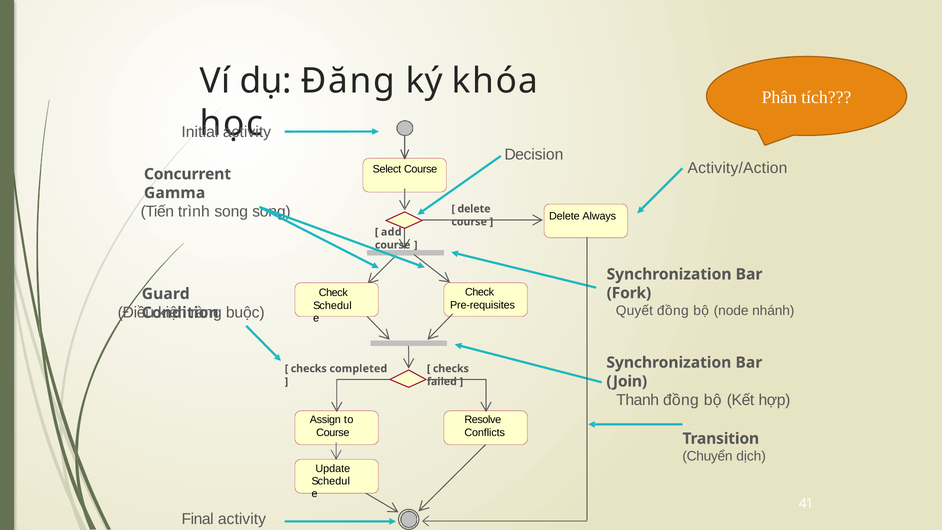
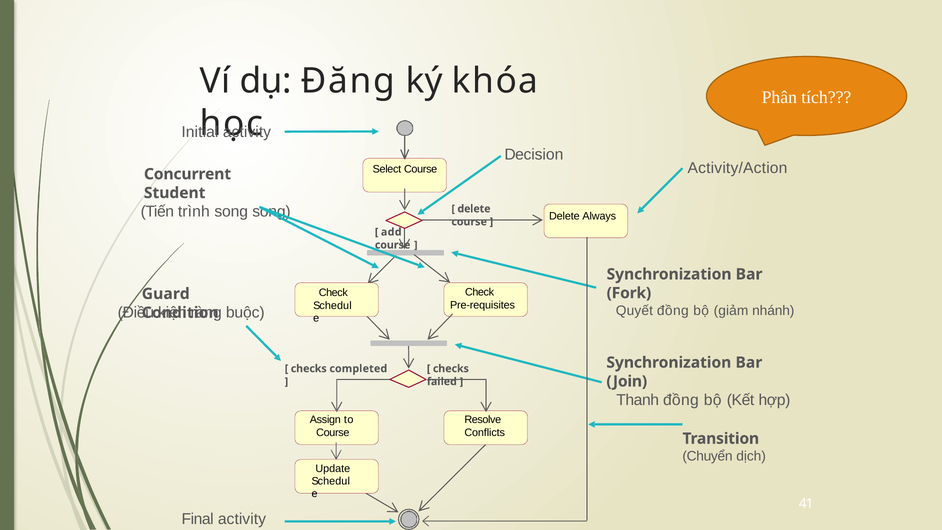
Gamma: Gamma -> Student (175, 193)
node: node -> giảm (731, 311)
